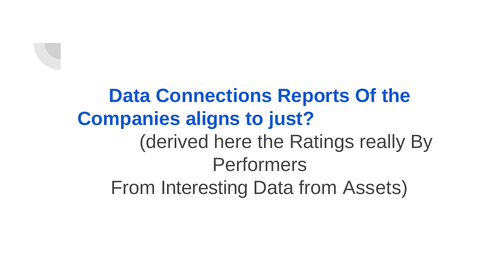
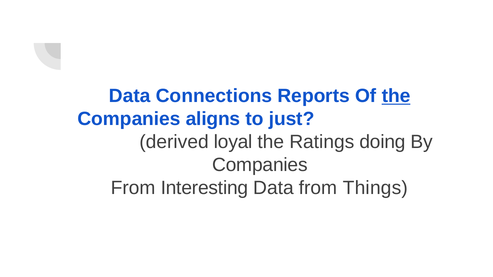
the underline: none -> present (396, 96)
here: here -> loyal (233, 142)
really: really -> doing (383, 142)
Performers: Performers -> Companies (260, 165)
Assets: Assets -> Things (375, 188)
